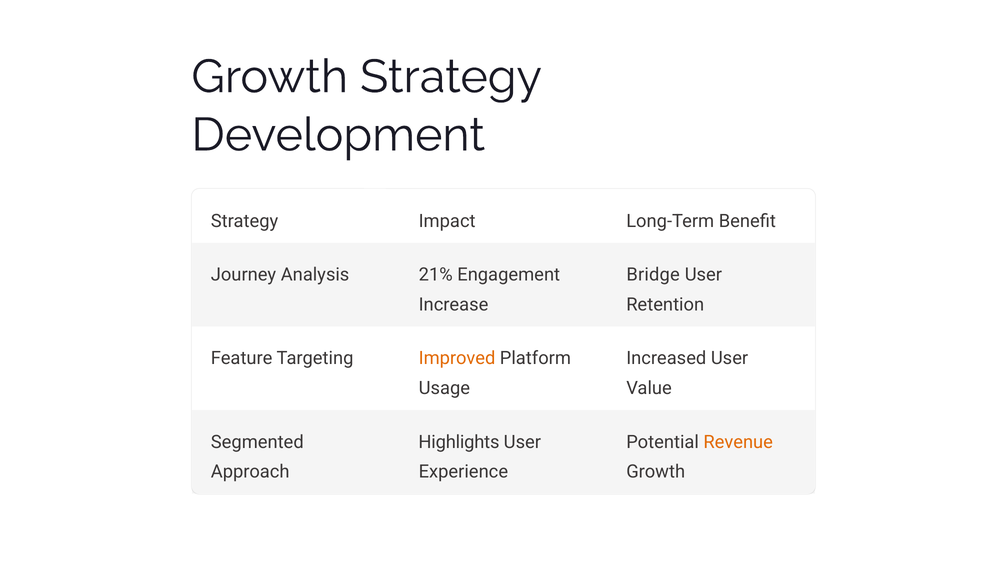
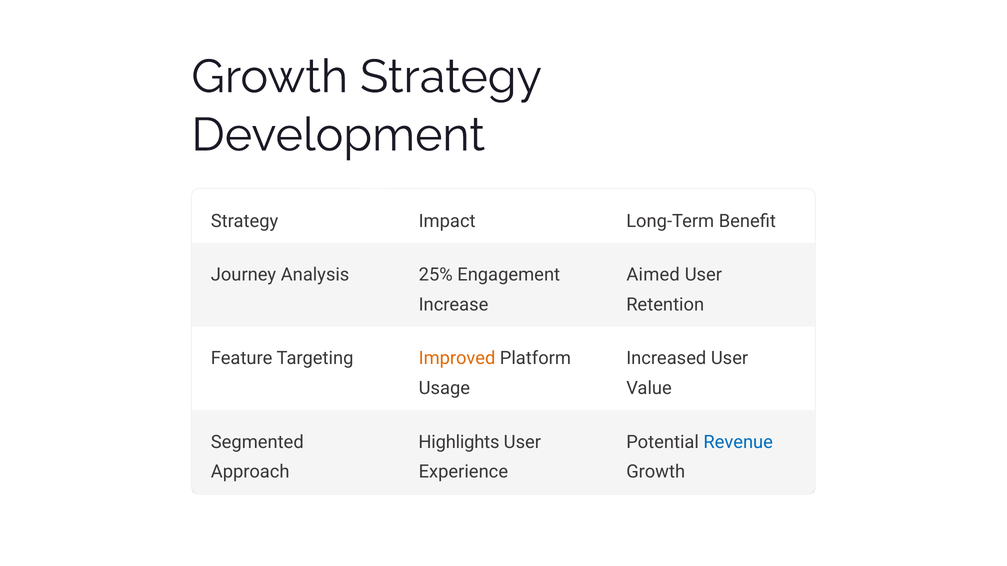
21%: 21% -> 25% (436, 275)
Bridge: Bridge -> Aimed (653, 275)
Revenue colour: orange -> blue (738, 442)
